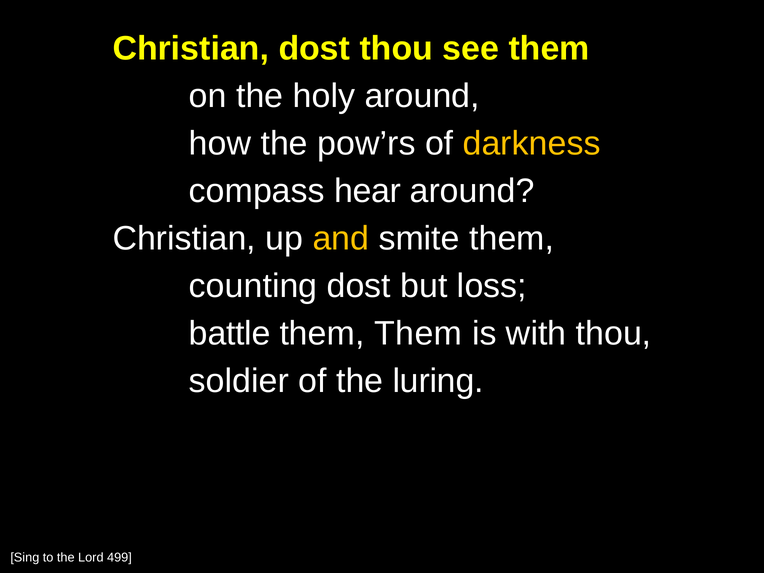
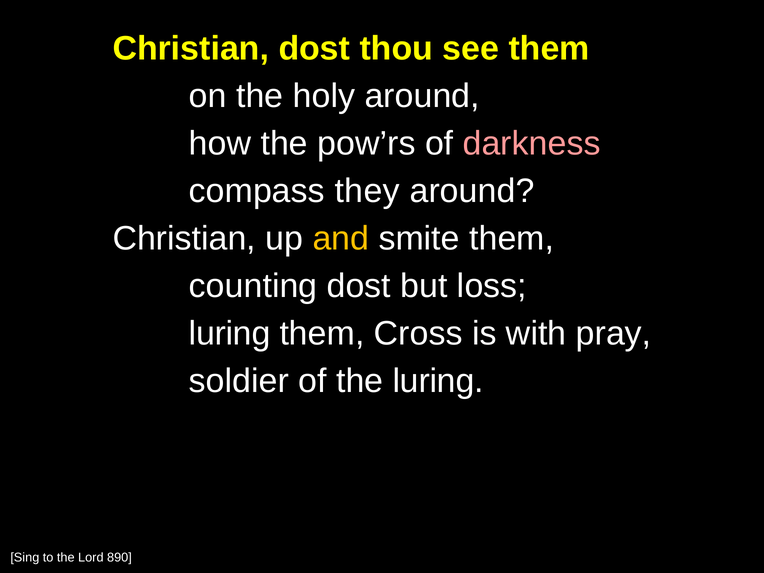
darkness colour: yellow -> pink (532, 143)
hear: hear -> they (367, 191)
battle: battle -> luring (230, 334)
them Them: Them -> Cross (418, 334)
with thou: thou -> pray (614, 334)
499: 499 -> 890 (119, 557)
